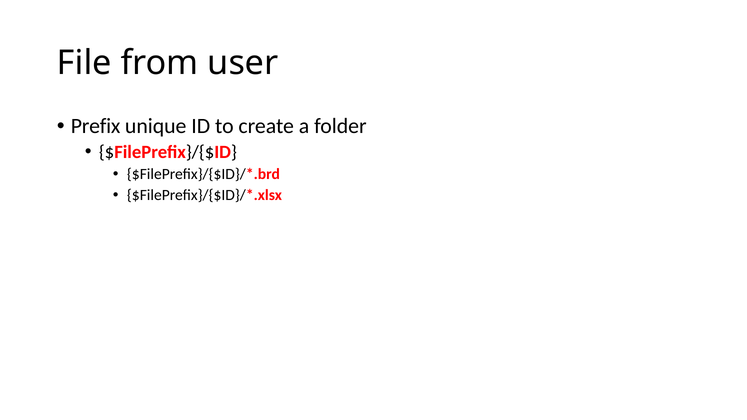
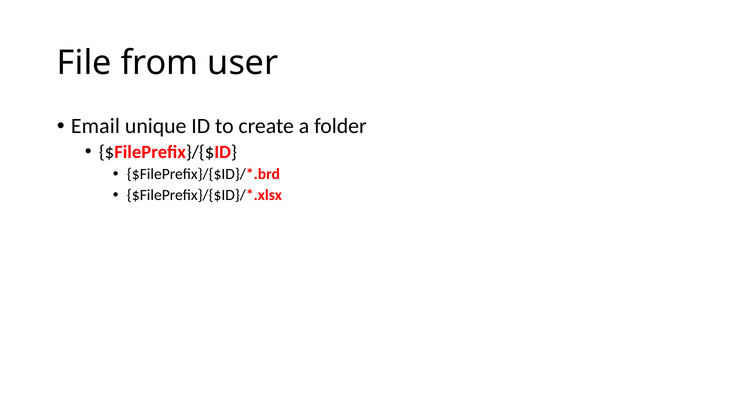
Prefix: Prefix -> Email (95, 126)
